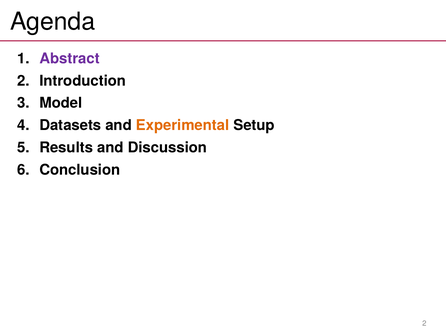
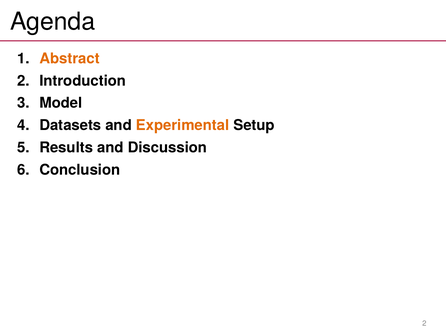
Abstract colour: purple -> orange (70, 58)
